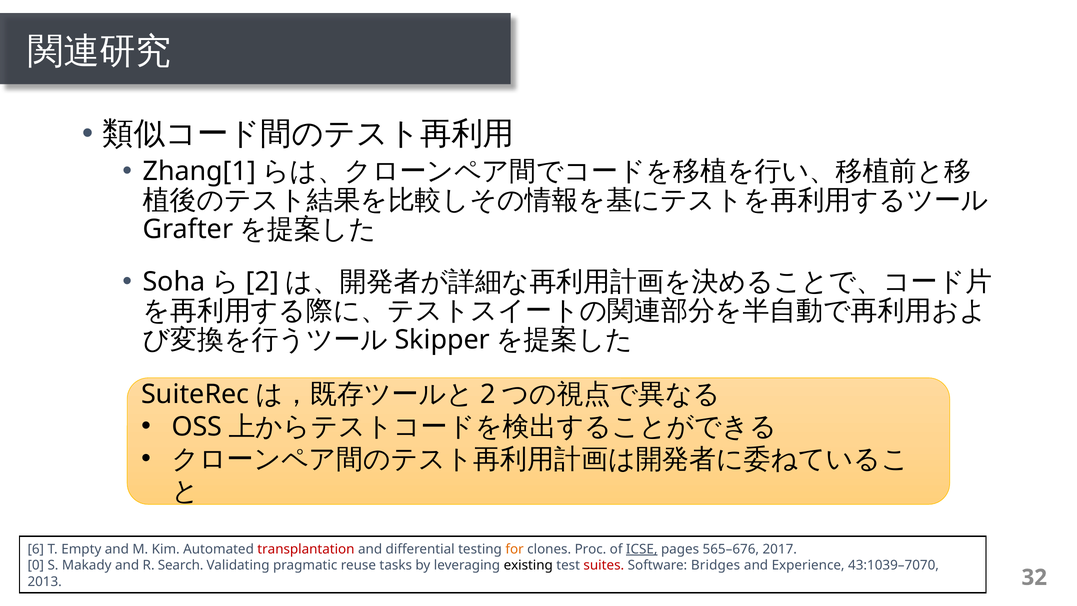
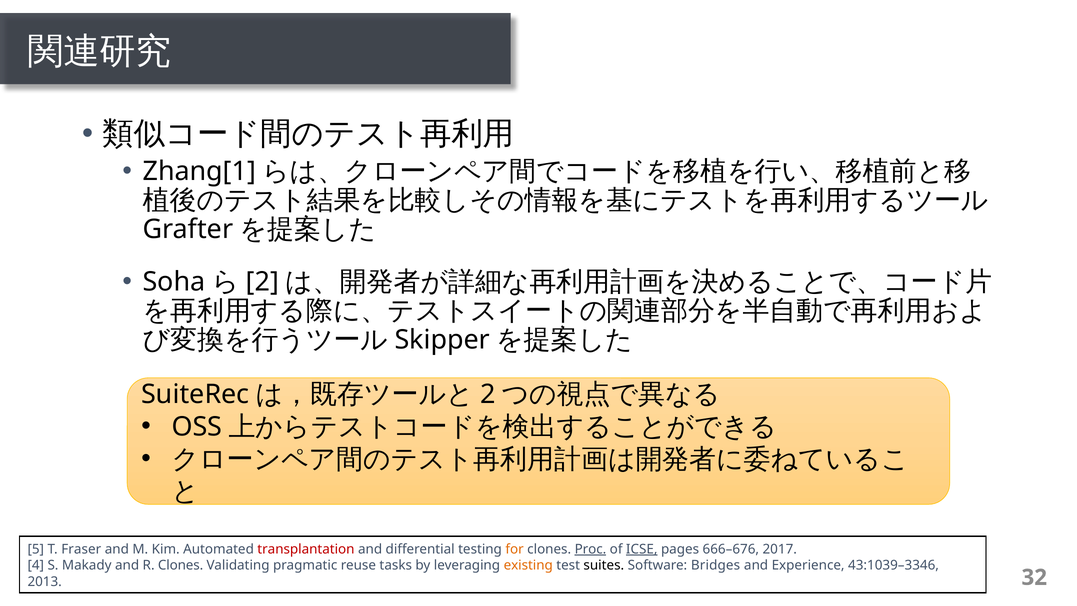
6: 6 -> 5 (36, 549)
Empty: Empty -> Fraser (81, 549)
Proc underline: none -> present (590, 549)
565–676: 565–676 -> 666–676 (731, 549)
0: 0 -> 4 (36, 565)
R Search: Search -> Clones (181, 565)
existing colour: black -> orange (528, 565)
suites colour: red -> black (604, 565)
43:1039–7070: 43:1039–7070 -> 43:1039–3346 (894, 565)
